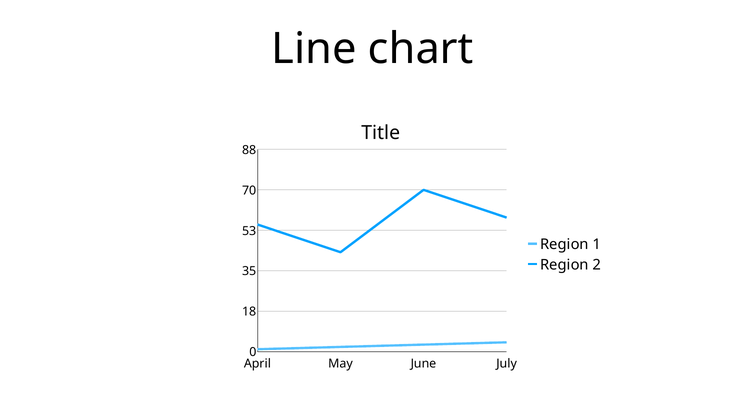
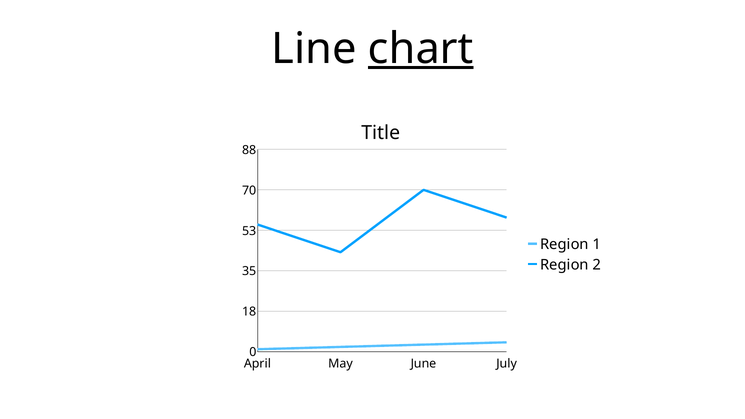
chart underline: none -> present (421, 49)
